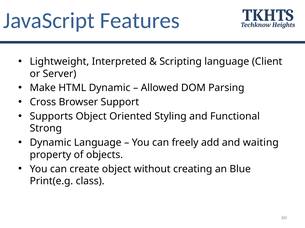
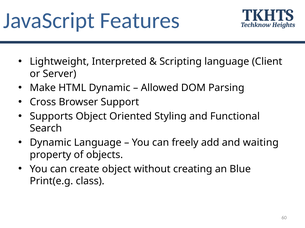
Strong: Strong -> Search (46, 129)
